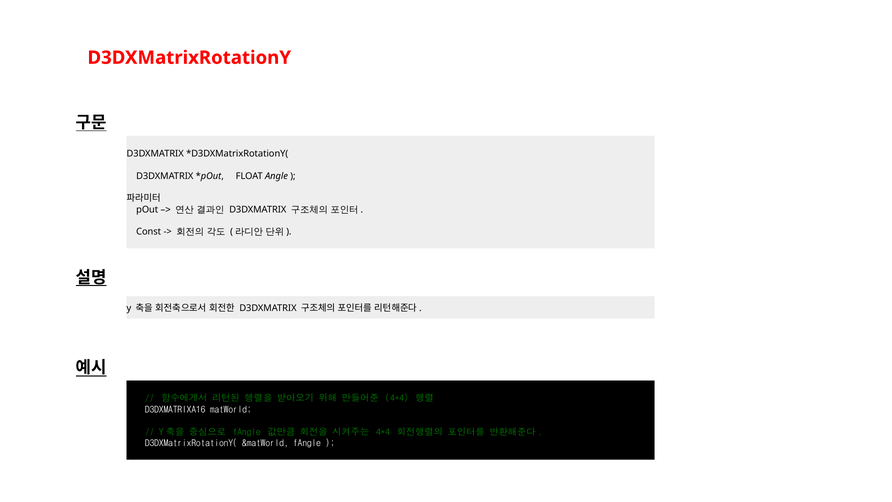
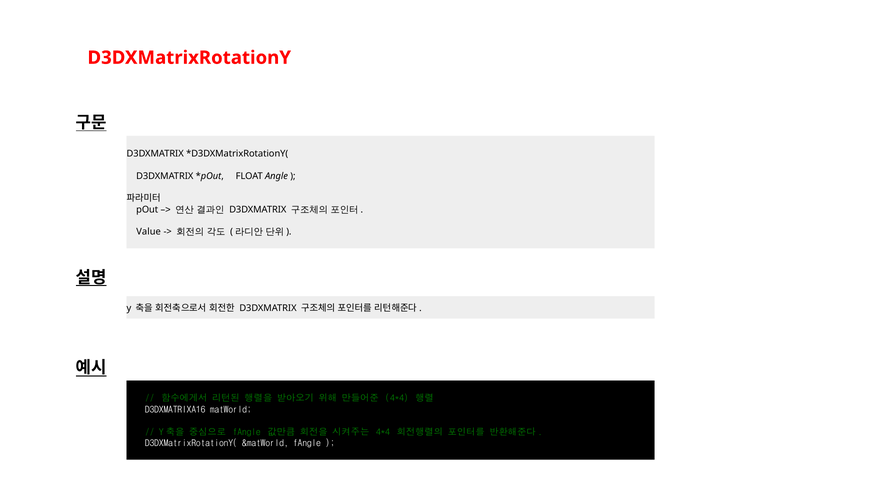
Const: Const -> Value (149, 232)
